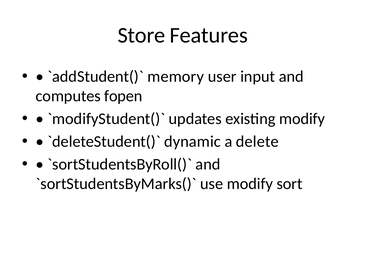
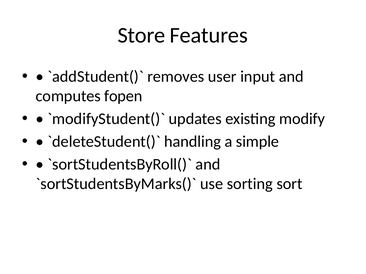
memory: memory -> removes (176, 77)
dynamic: dynamic -> handling (193, 142)
delete: delete -> simple (257, 142)
use modify: modify -> sorting (250, 184)
